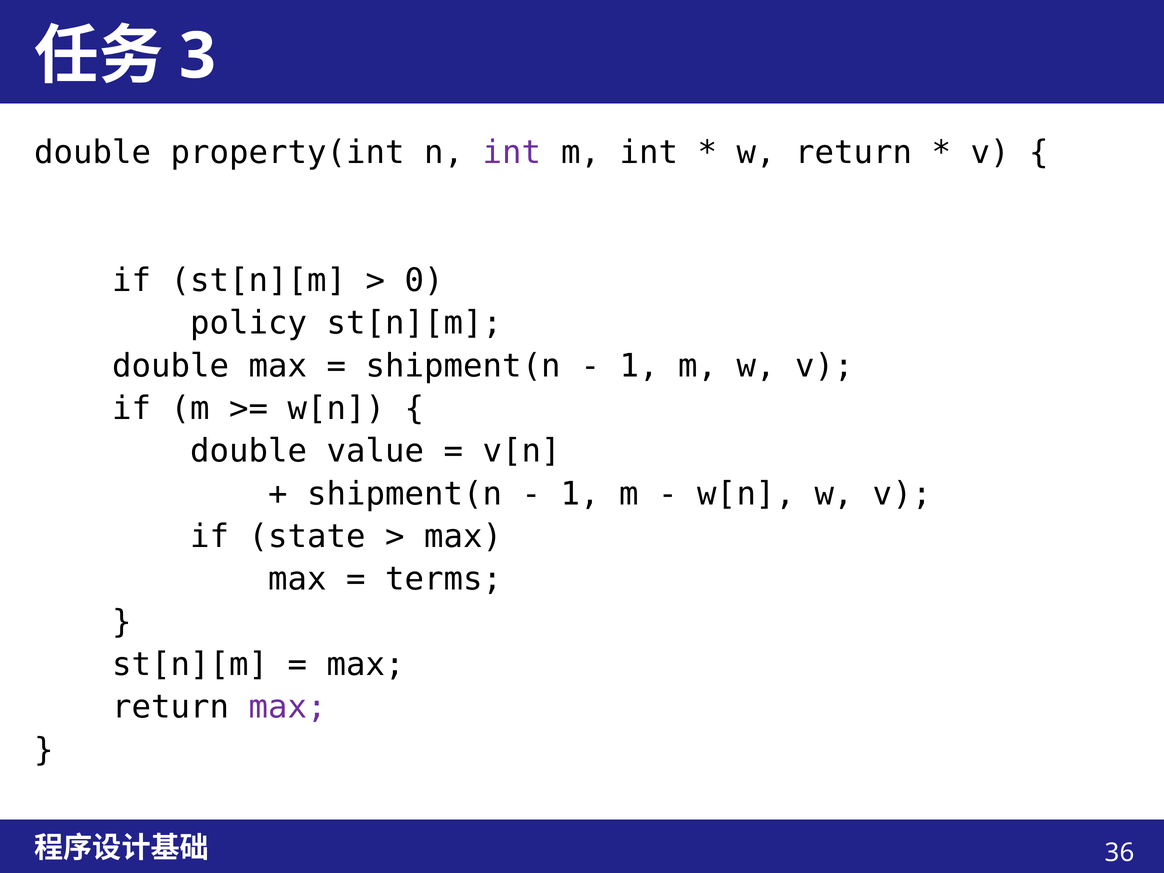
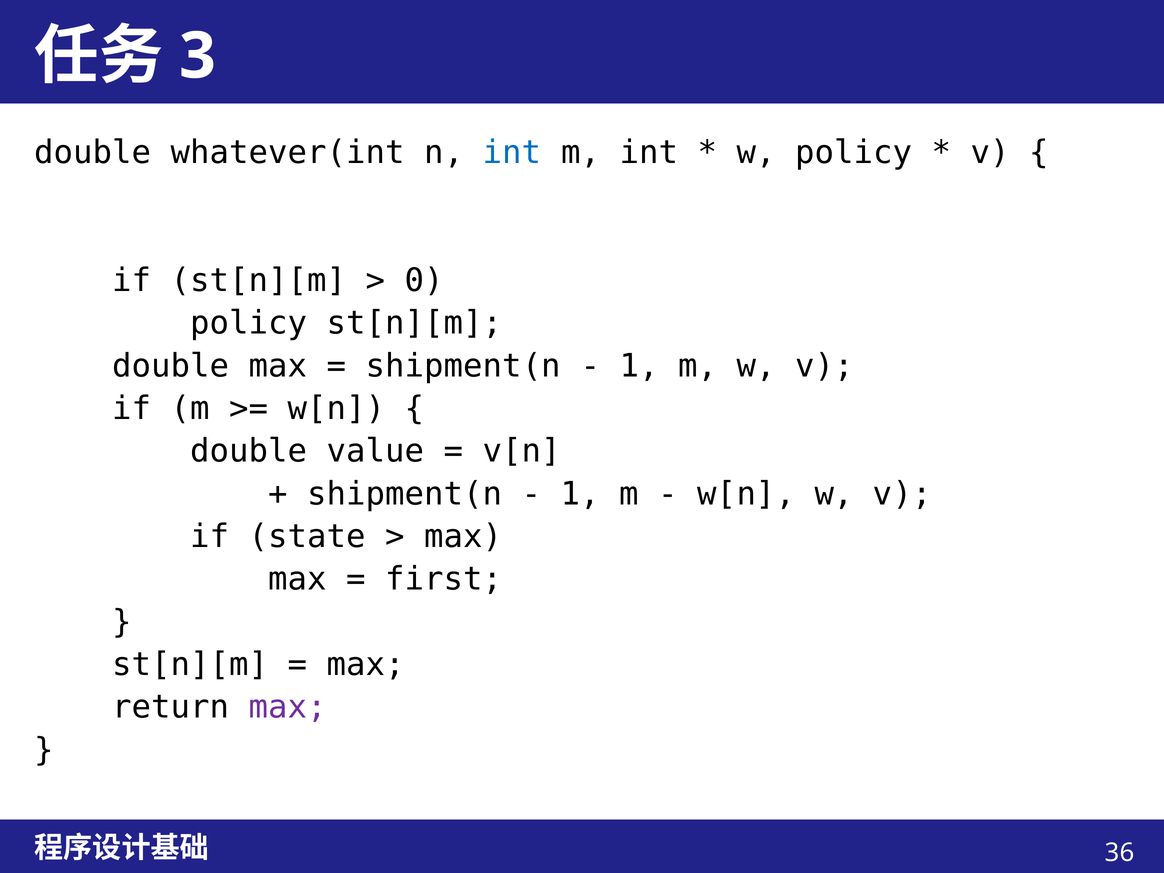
property(int: property(int -> whatever(int (288, 153)
int colour: purple -> blue (512, 153)
w return: return -> policy (854, 153)
terms: terms -> first (444, 579)
